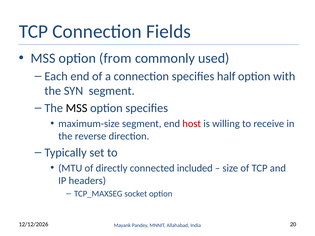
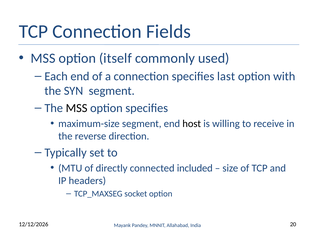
from: from -> itself (115, 58)
half: half -> last (226, 76)
host colour: red -> black (192, 124)
